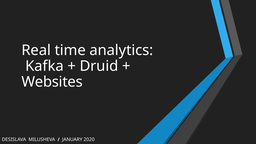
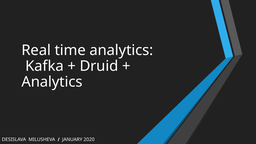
Websites: Websites -> Analytics (52, 82)
